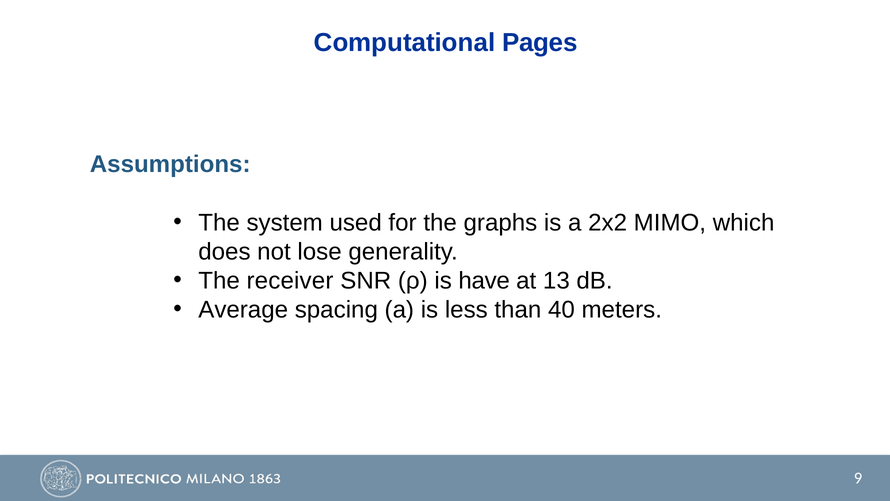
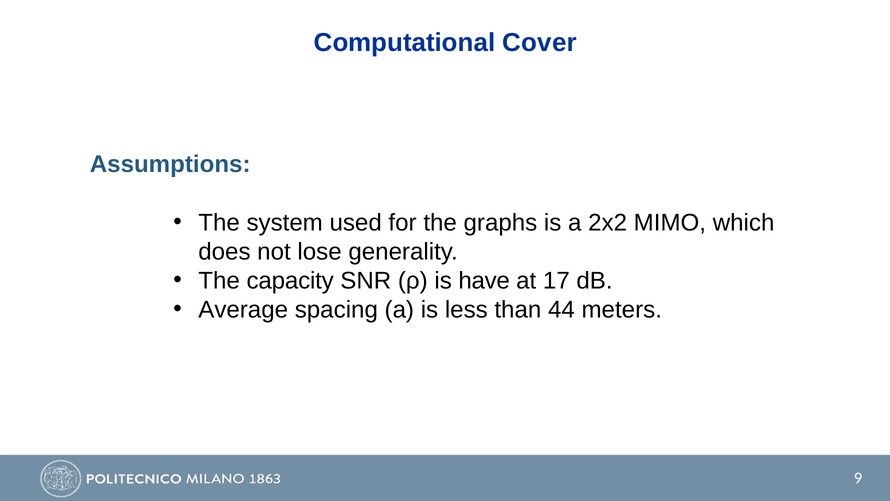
Pages: Pages -> Cover (540, 43)
receiver: receiver -> capacity (290, 280)
13: 13 -> 17 (556, 280)
40: 40 -> 44 (561, 309)
